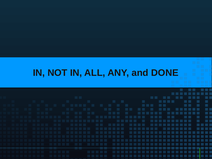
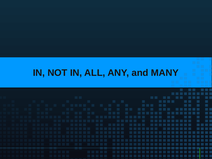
DONE: DONE -> MANY (165, 73)
